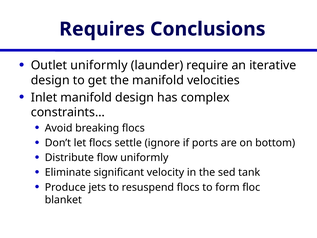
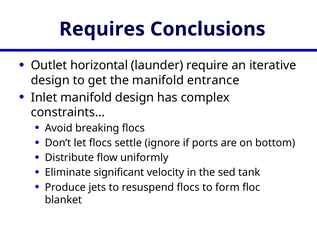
Outlet uniformly: uniformly -> horizontal (99, 65)
velocities: velocities -> entrance (213, 80)
